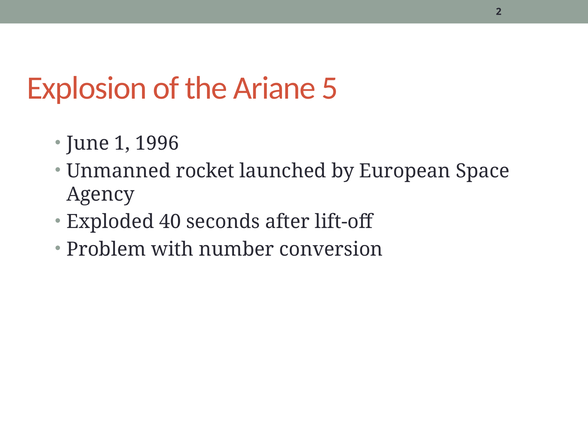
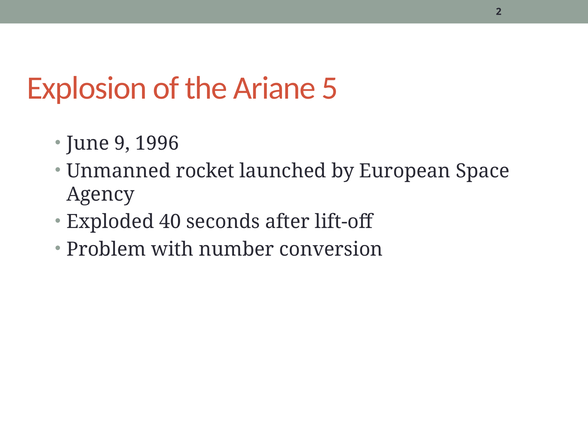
1: 1 -> 9 (122, 143)
